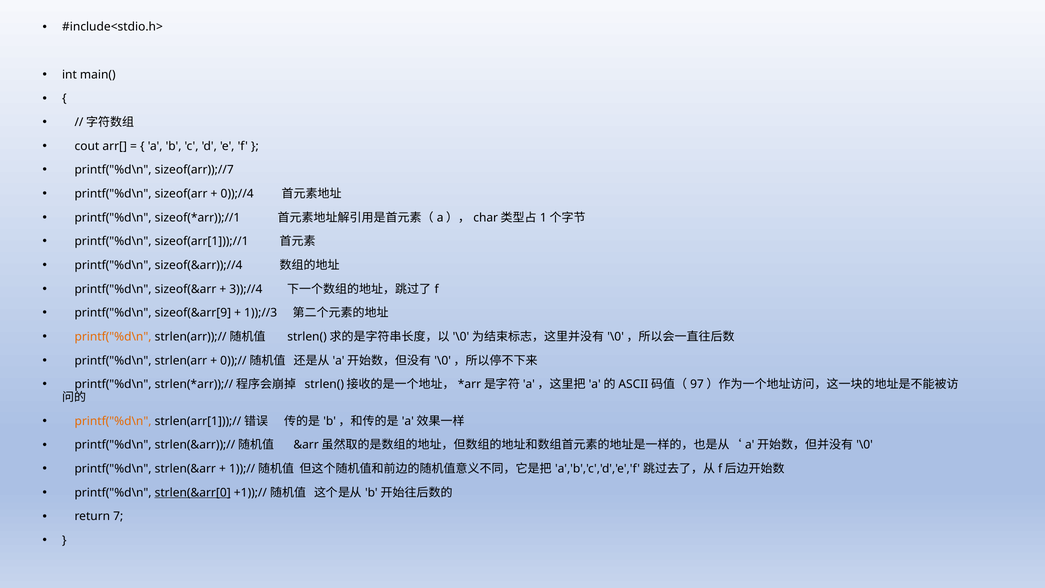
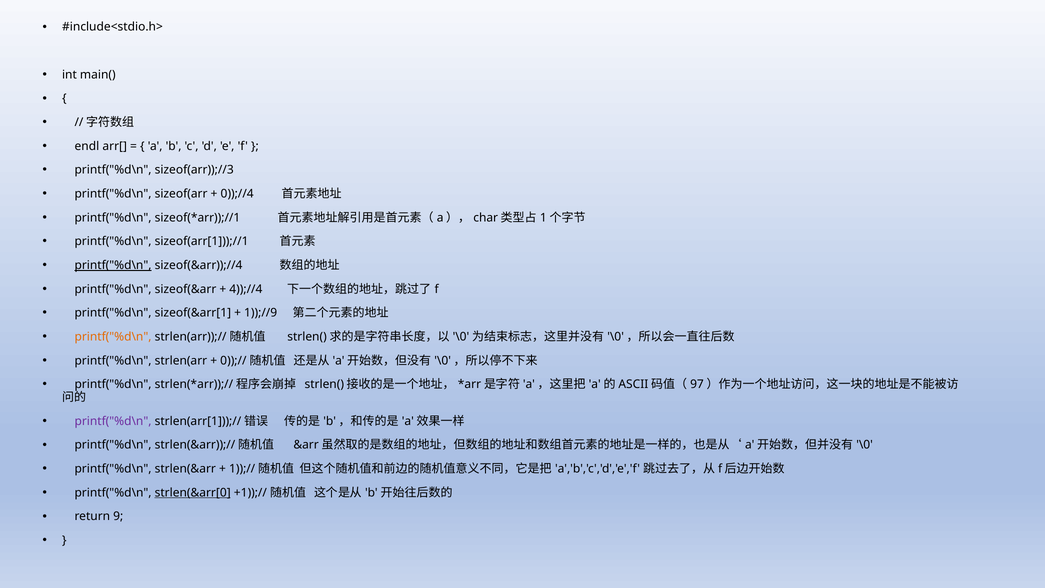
cout: cout -> endl (87, 146)
sizeof(arr));//7: sizeof(arr));//7 -> sizeof(arr));//3 (194, 170)
printf("%d\n underline: none -> present (113, 265)
3));//4: 3));//4 -> 4));//4 (246, 289)
sizeof(&arr[9: sizeof(&arr[9 -> sizeof(&arr[1 (193, 313)
1));//3: 1));//3 -> 1));//9 (261, 313)
printf("%d\n colour: orange -> purple (113, 421)
7: 7 -> 9 (118, 516)
